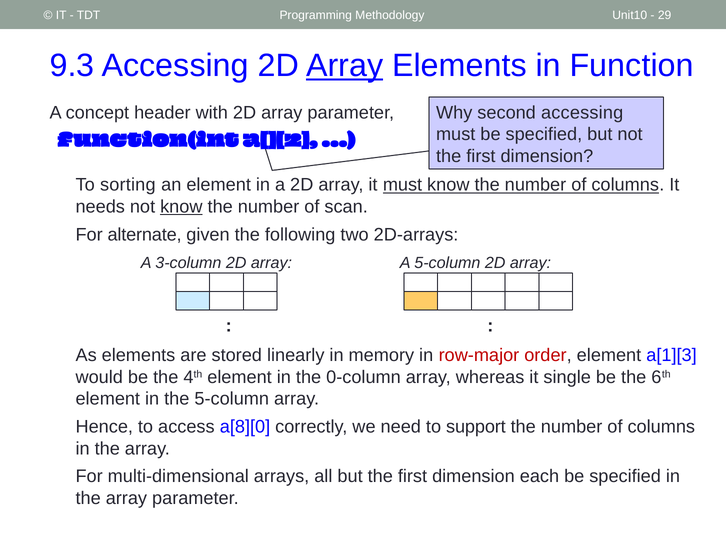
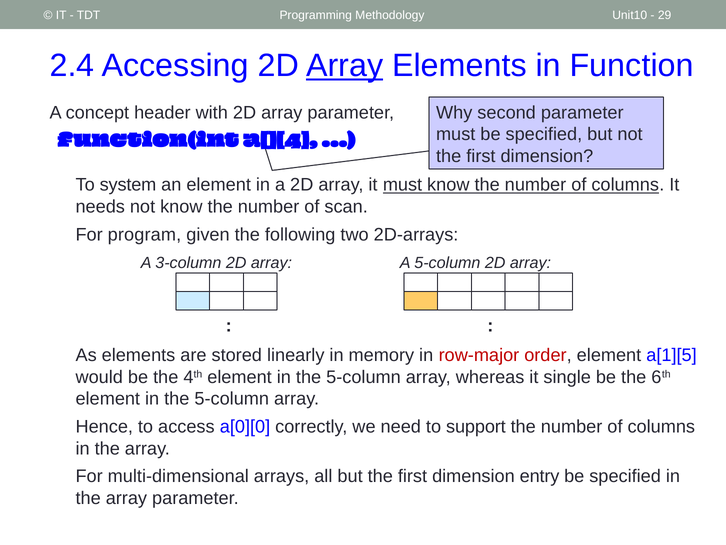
9.3: 9.3 -> 2.4 (72, 66)
second accessing: accessing -> parameter (582, 113)
a[][2: a[][2 -> a[][4 (280, 140)
sorting: sorting -> system (128, 185)
know underline: present -> none (181, 206)
alternate: alternate -> program (144, 234)
a[1][3: a[1][3 -> a[1][5 (672, 355)
0-column: 0-column -> 5-column (363, 377)
a[8][0: a[8][0 -> a[0][0 (245, 426)
each: each -> entry (540, 476)
